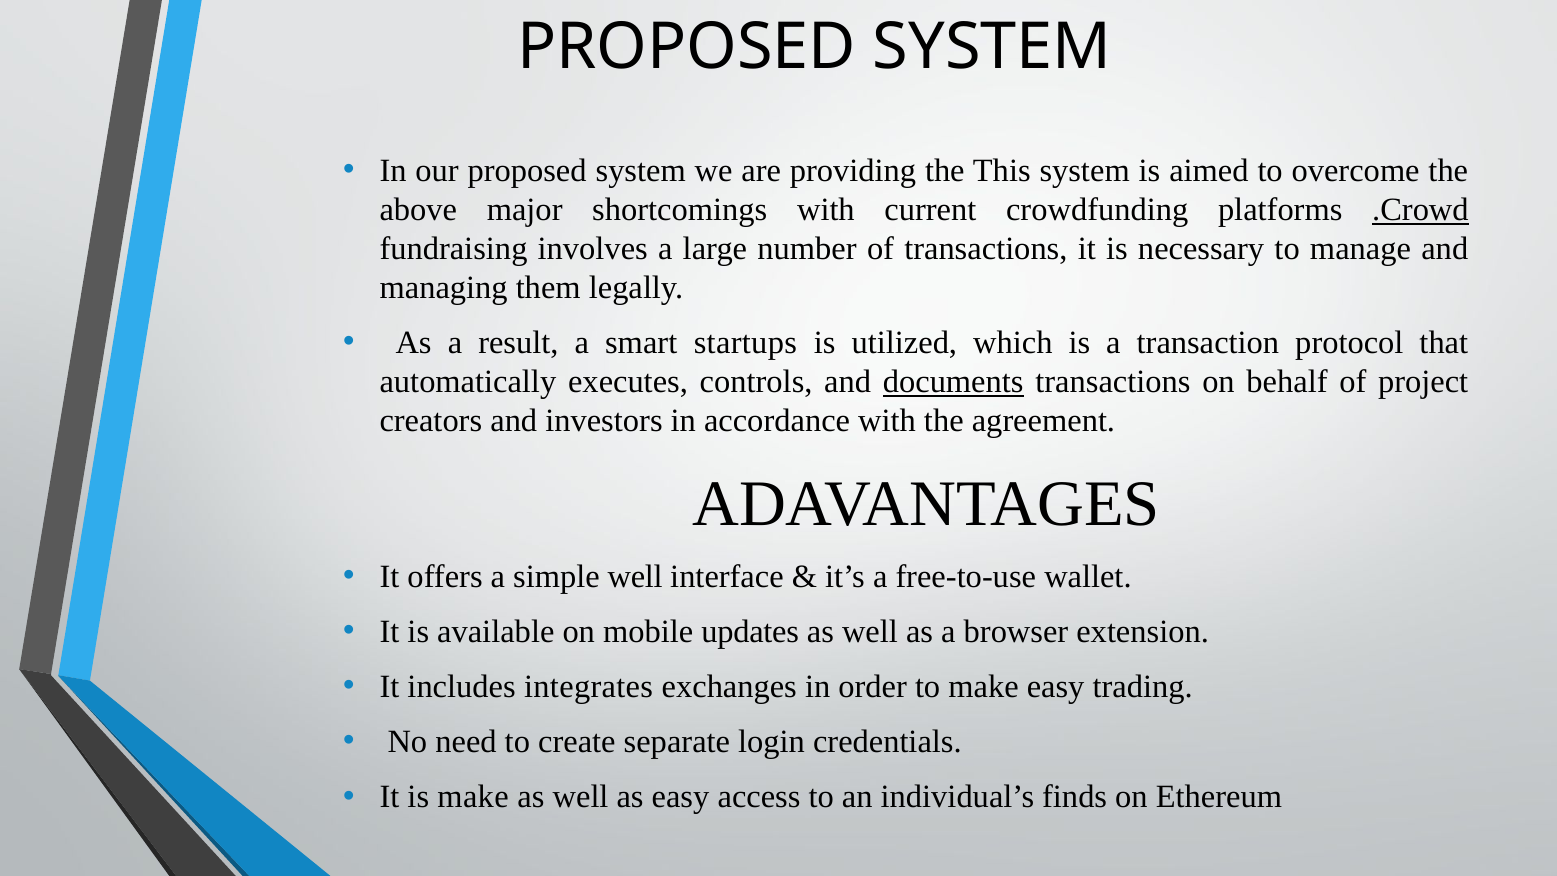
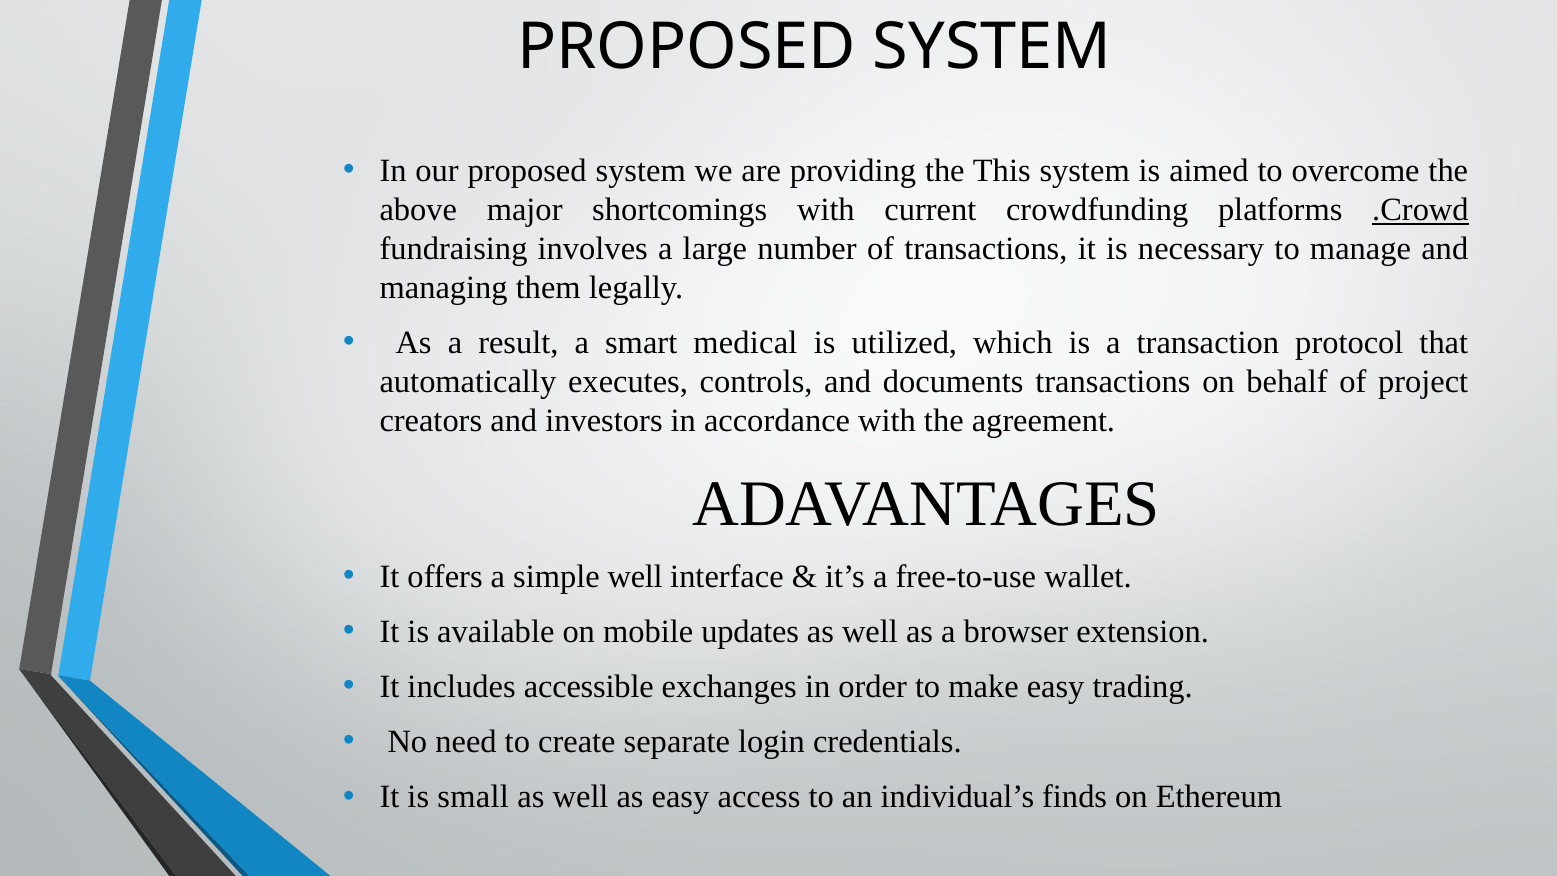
startups: startups -> medical (745, 343)
documents underline: present -> none (953, 382)
integrates: integrates -> accessible (589, 687)
is make: make -> small (473, 797)
